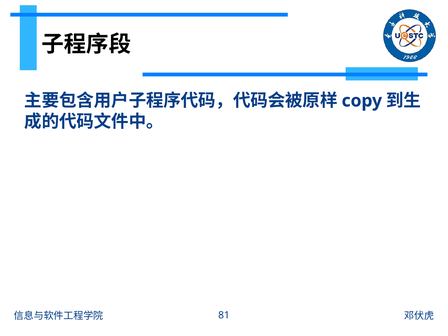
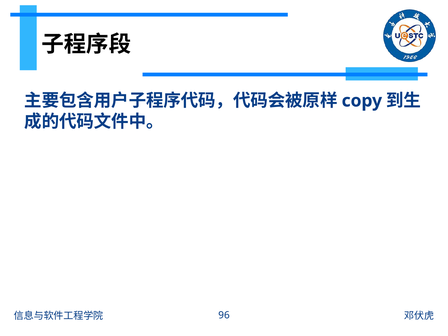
81: 81 -> 96 (224, 315)
